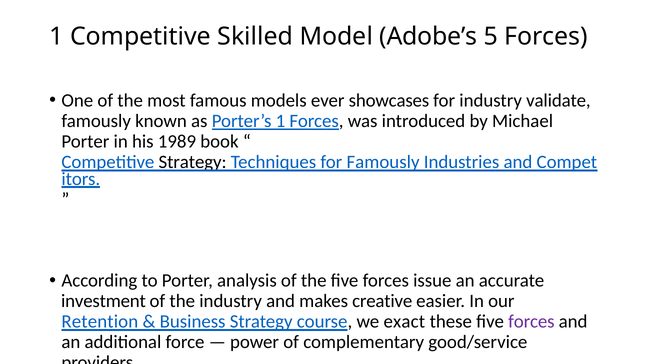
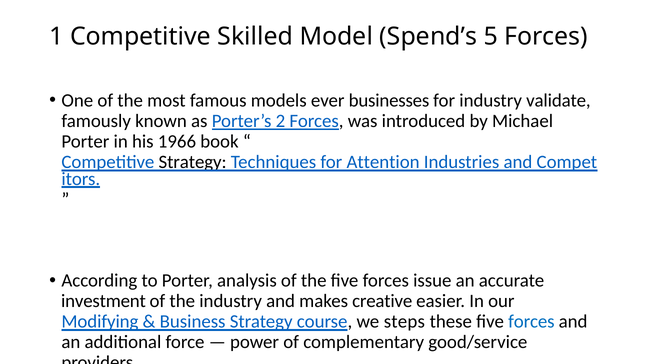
Adobe’s: Adobe’s -> Spend’s (428, 36)
showcases: showcases -> businesses (389, 100)
Porter’s 1: 1 -> 2 (280, 121)
1989: 1989 -> 1966 (177, 142)
for Famously: Famously -> Attention (383, 162)
Retention: Retention -> Modifying (100, 322)
exact: exact -> steps (404, 322)
forces colour: purple -> blue (531, 322)
